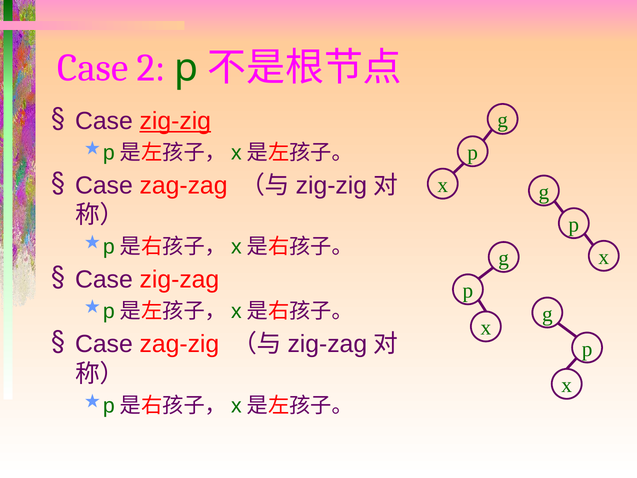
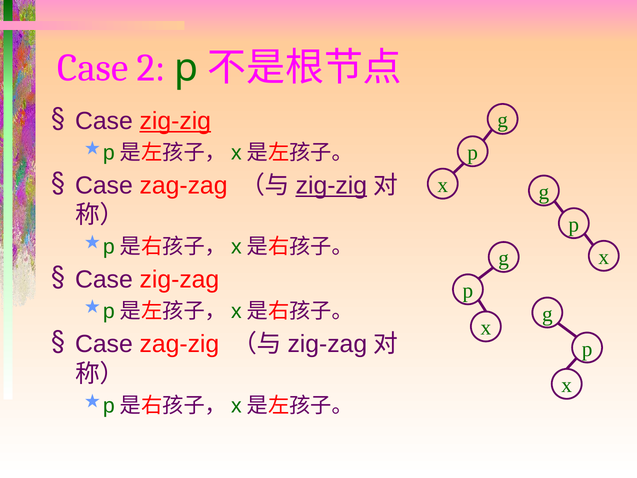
zig-zig underline: none -> present (331, 185)
